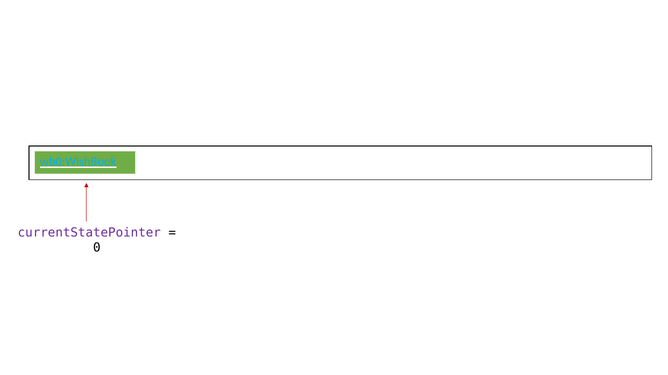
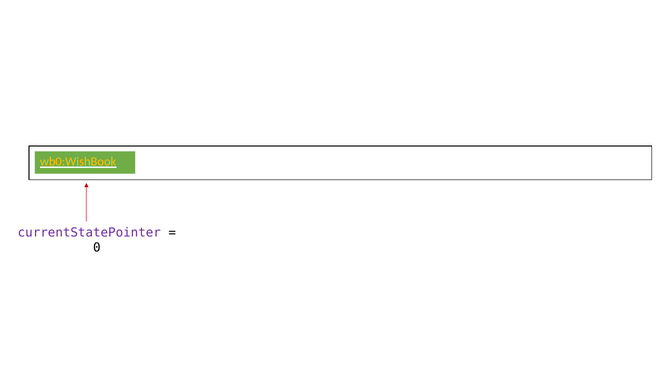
wb0:WishBook colour: light blue -> yellow (78, 162)
